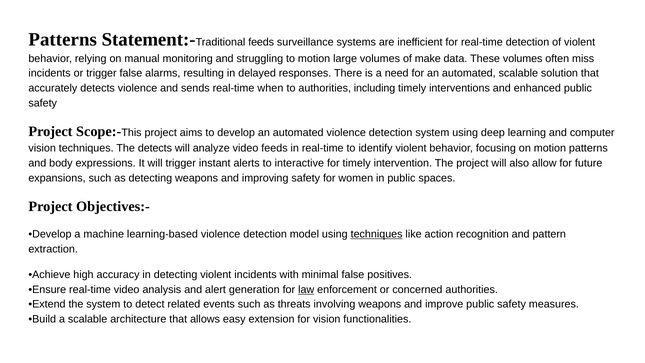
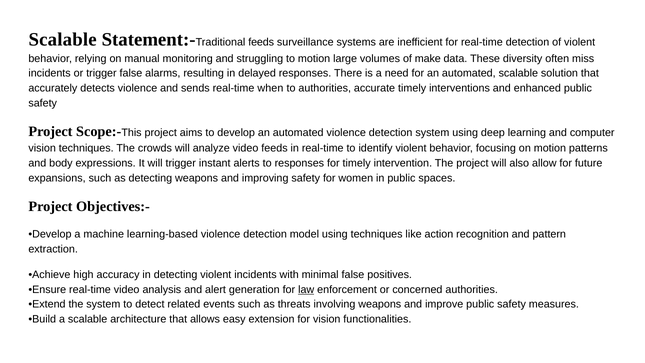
Patterns: Patterns -> Scalable (63, 39)
These volumes: volumes -> diversity (523, 59)
including: including -> accurate (374, 88)
The detects: detects -> crowds (155, 148)
to interactive: interactive -> responses (299, 163)
techniques underline: present -> none (377, 234)
